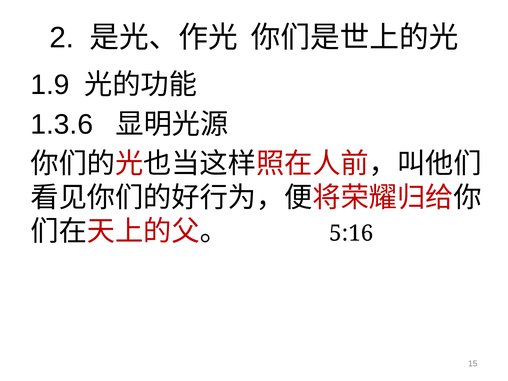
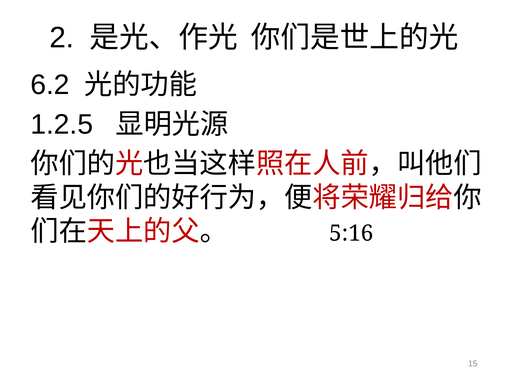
1.9: 1.9 -> 6.2 (50, 85)
1.3.6: 1.3.6 -> 1.2.5 (62, 124)
